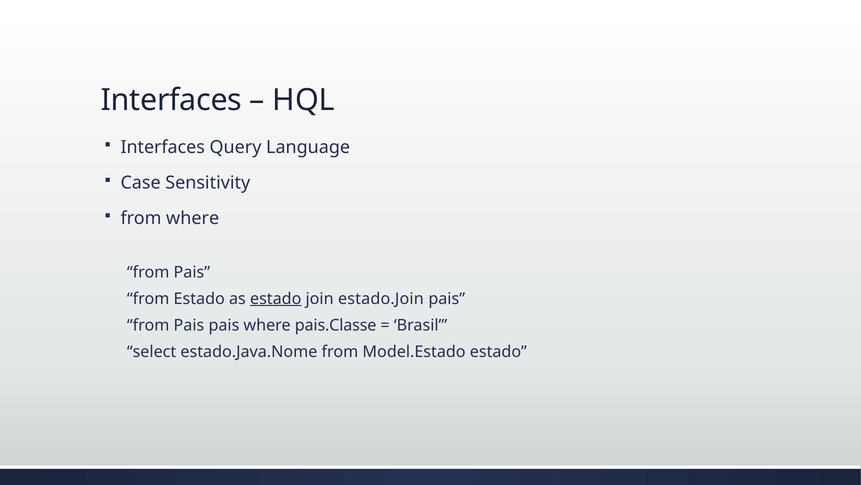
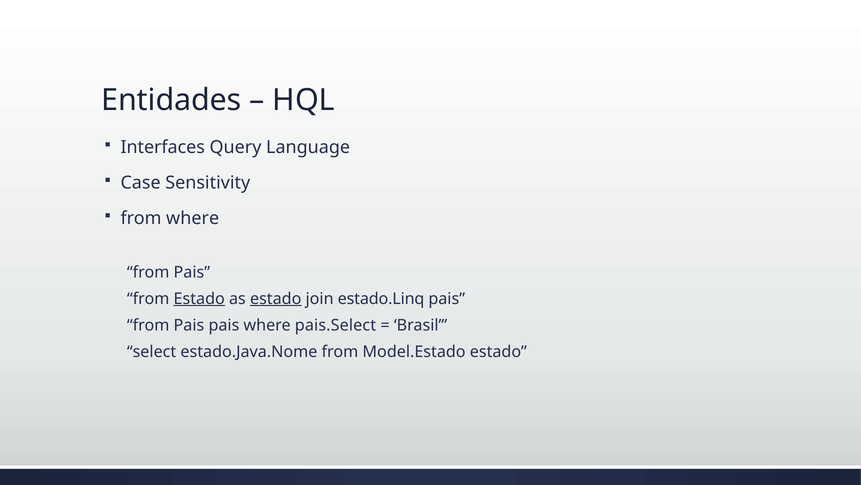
Interfaces: Interfaces -> Entidades (171, 100)
Estado underline: none -> present (199, 298)
estado.Join: estado.Join -> estado.Linq (381, 298)
pais.Classe: pais.Classe -> pais.Select (335, 325)
